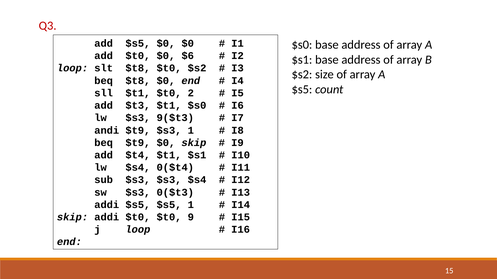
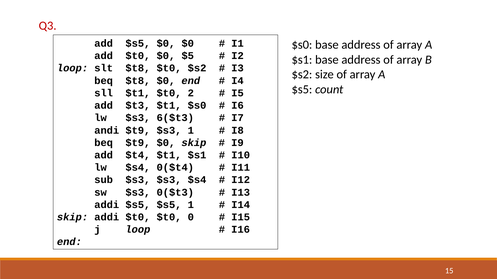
$6: $6 -> $5 (188, 56)
9($t3: 9($t3 -> 6($t3 (175, 118)
9: 9 -> 0 (191, 218)
